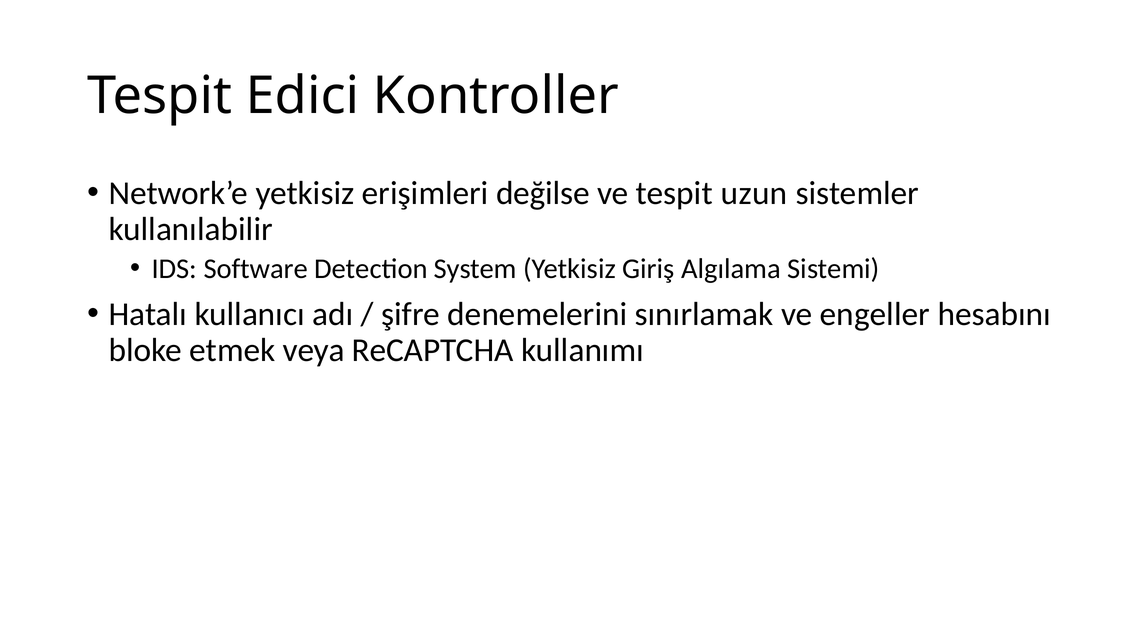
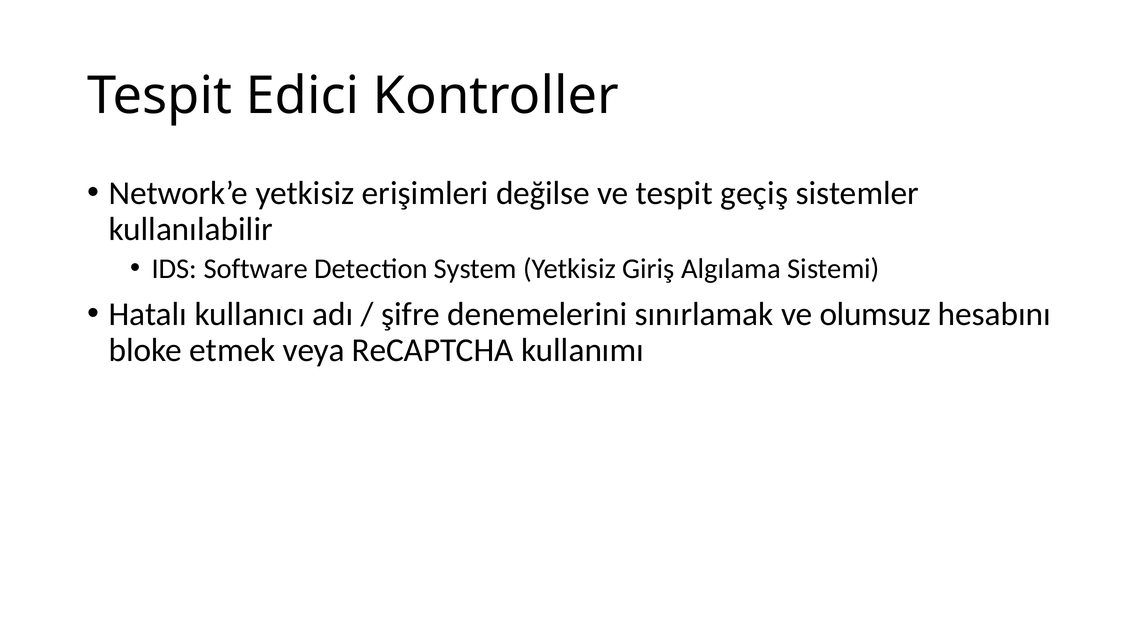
uzun: uzun -> geçiş (754, 193)
engeller: engeller -> olumsuz (875, 314)
